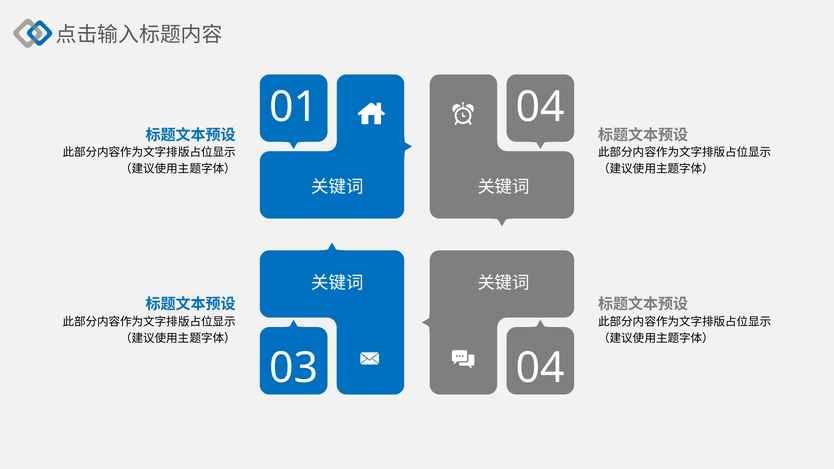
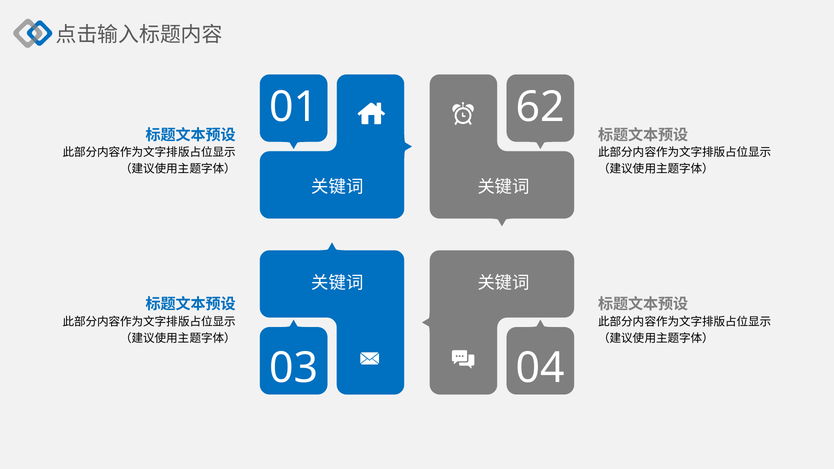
04: 04 -> 62 (540, 107)
